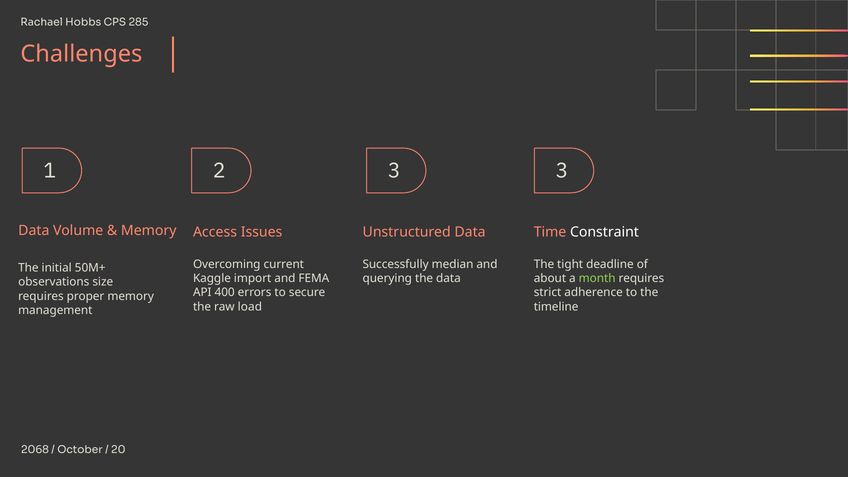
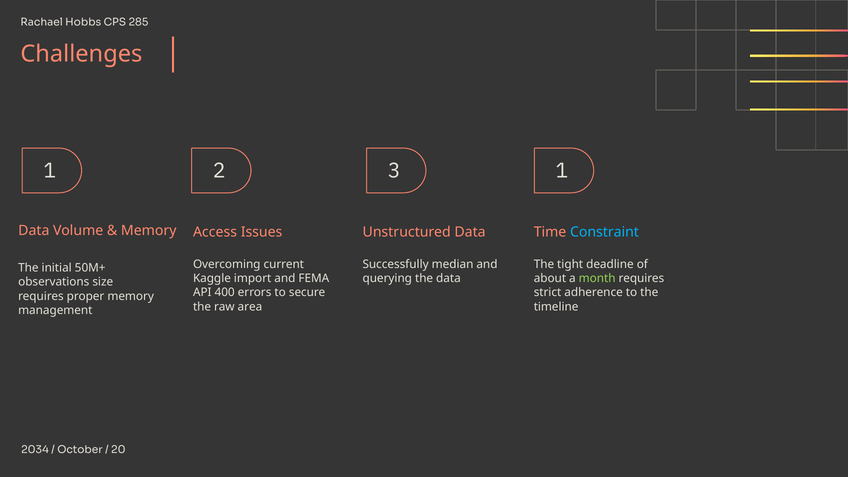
3 3: 3 -> 1 (562, 171)
Constraint colour: white -> light blue (604, 232)
load: load -> area (250, 307)
2068: 2068 -> 2034 (35, 450)
